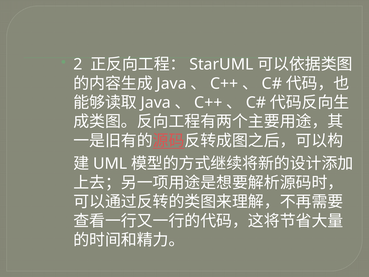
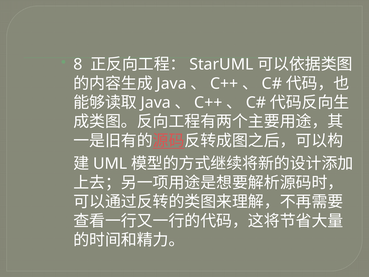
2: 2 -> 8 (78, 64)
